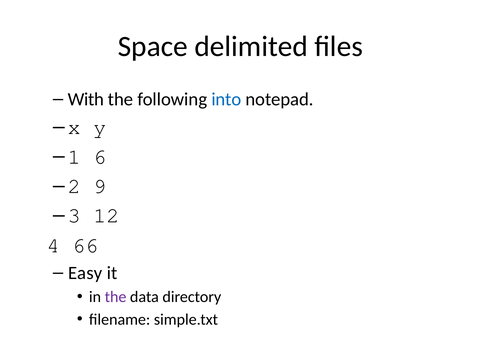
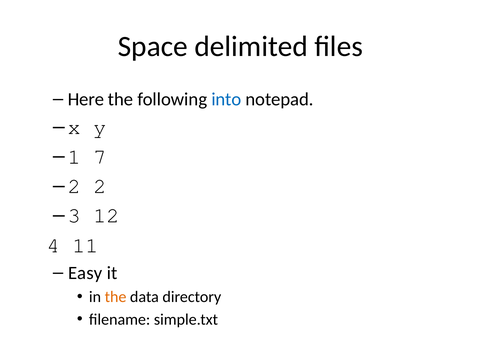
With: With -> Here (86, 99)
6: 6 -> 7 (100, 157)
2 9: 9 -> 2 (100, 186)
66: 66 -> 11 (85, 245)
the colour: purple -> orange (116, 297)
